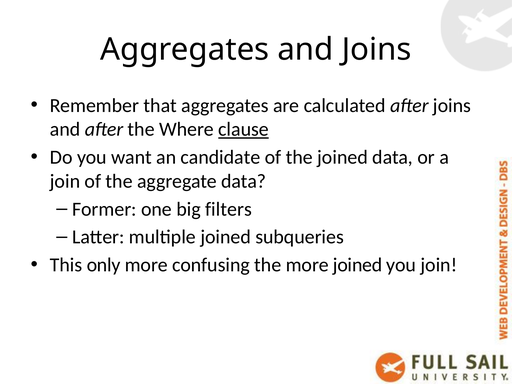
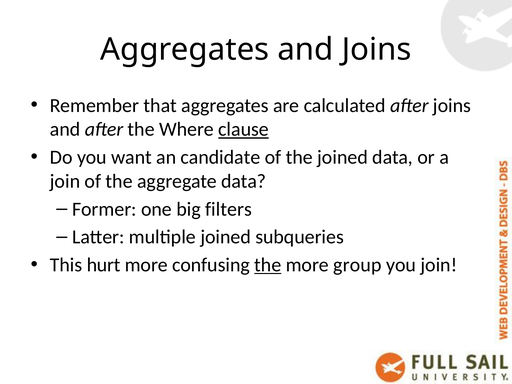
only: only -> hurt (104, 265)
the underline: none -> present (268, 265)
more joined: joined -> group (357, 265)
